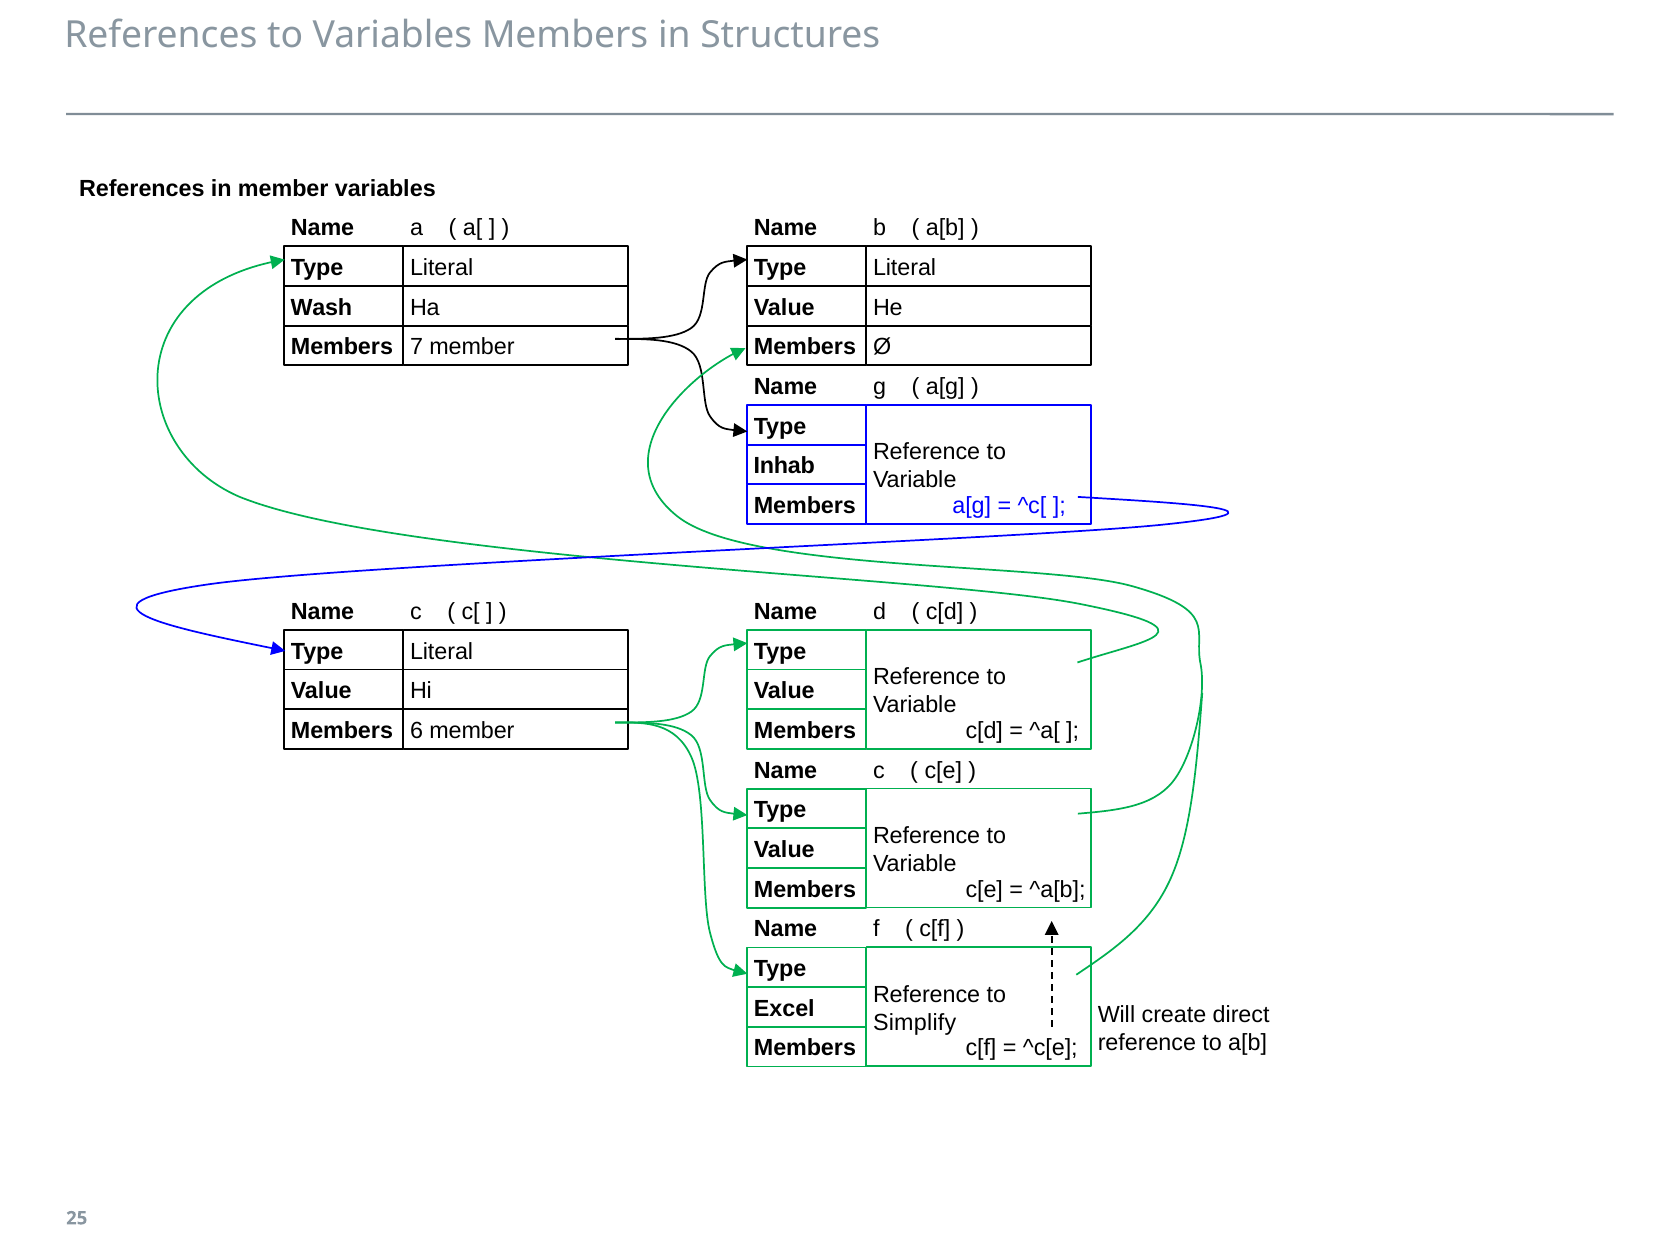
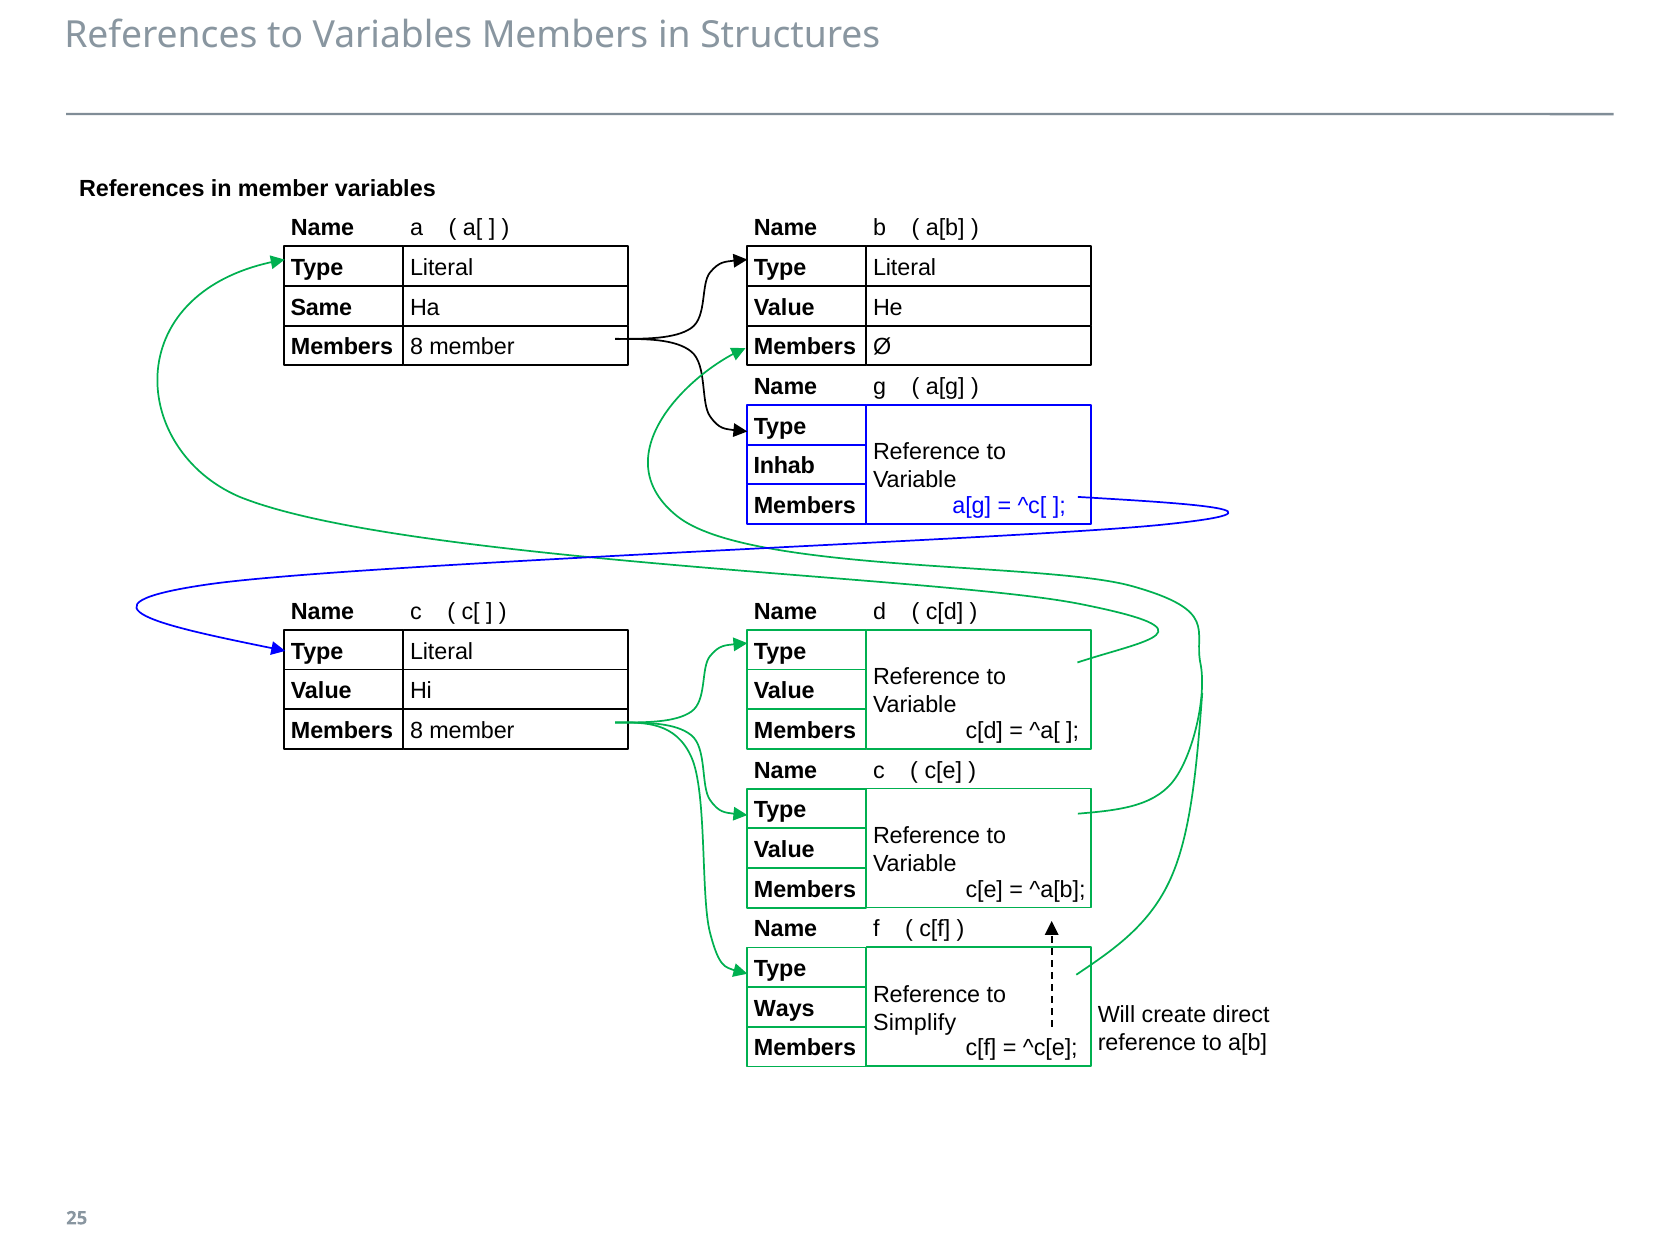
Wash: Wash -> Same (321, 307)
7: 7 -> 8 (417, 347)
6: 6 -> 8 (417, 731)
Excel: Excel -> Ways (784, 1009)
